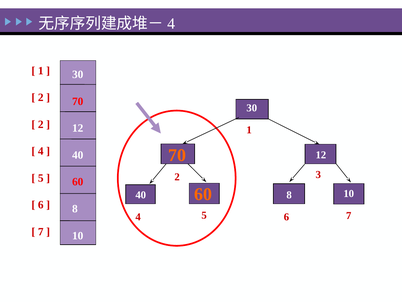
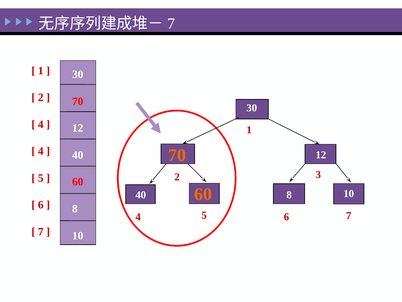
4: 4 -> 7 (171, 24)
2: 2 -> 4 (41, 124)
